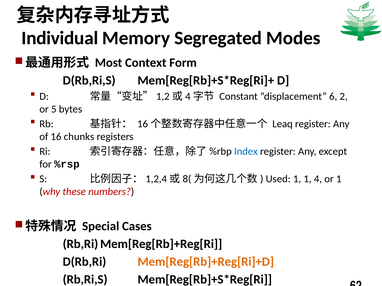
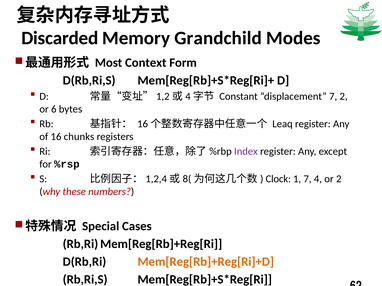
Individual: Individual -> Discarded (60, 38)
Segregated: Segregated -> Grandchild (218, 38)
displacement 6: 6 -> 7 (333, 97)
5: 5 -> 6 (54, 109)
Index colour: blue -> purple (246, 152)
Used: Used -> Clock (278, 179)
1 1: 1 -> 7 (308, 179)
or 1: 1 -> 2 (339, 179)
